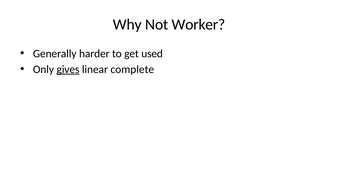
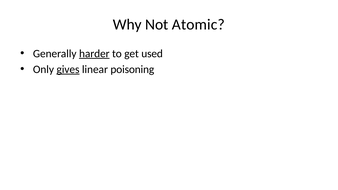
Worker: Worker -> Atomic (198, 25)
harder underline: none -> present (94, 54)
complete: complete -> poisoning (132, 69)
